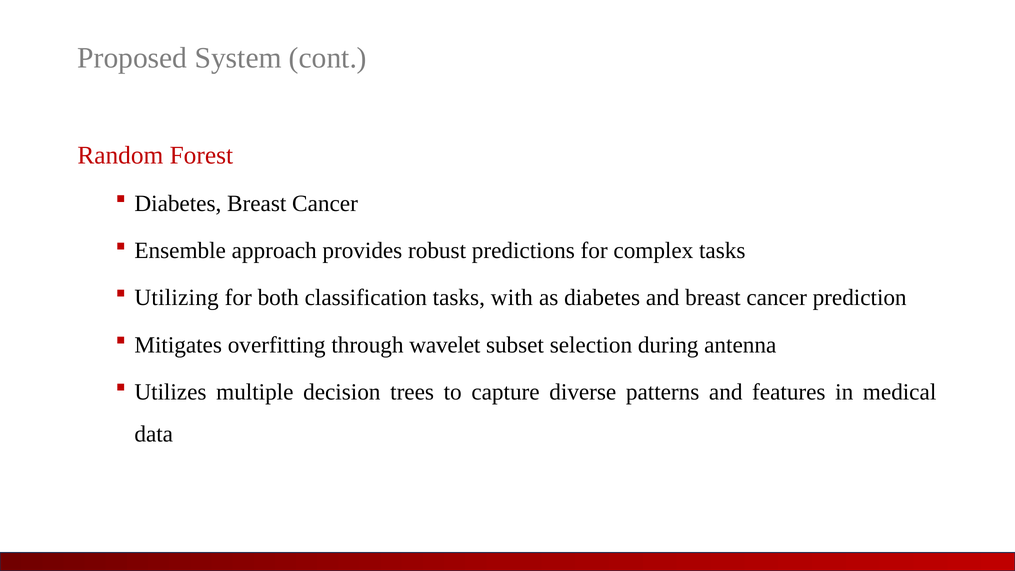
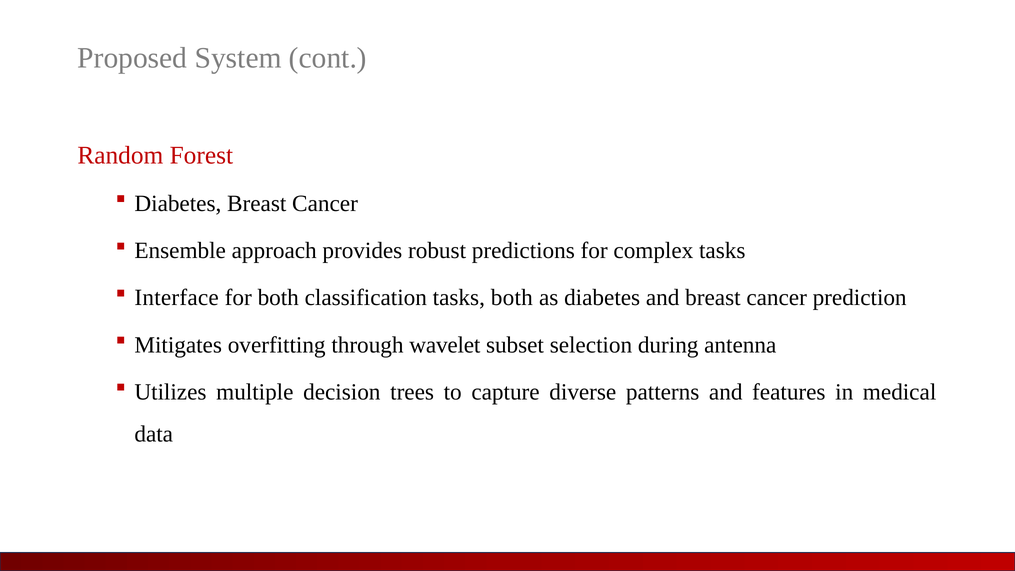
Utilizing: Utilizing -> Interface (177, 298)
tasks with: with -> both (512, 298)
